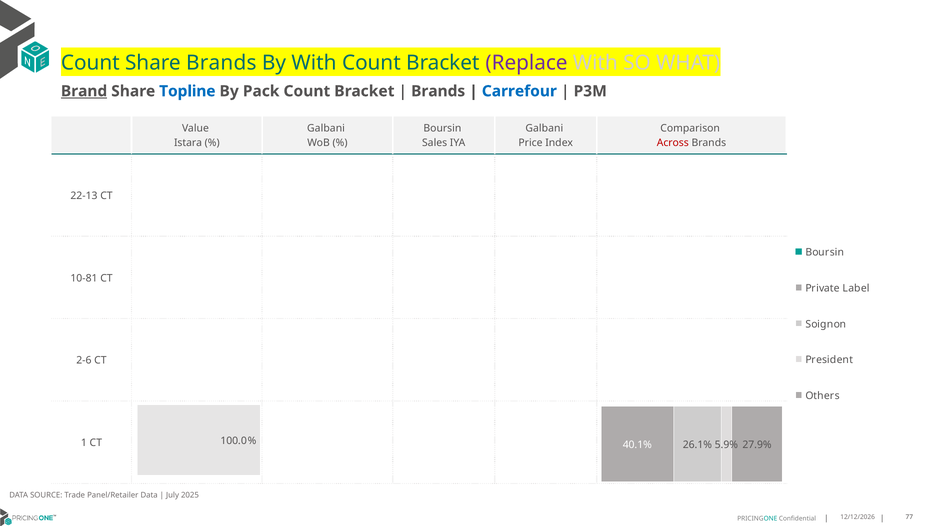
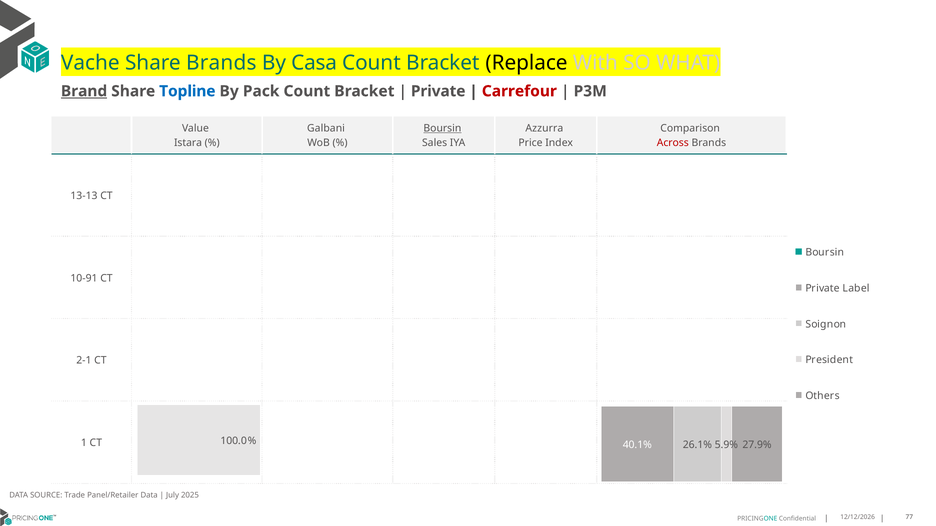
Count: Count -> Vache (90, 63)
By With: With -> Casa (314, 63)
Replace colour: purple -> black (527, 63)
Brands: Brands -> Private (438, 91)
Carrefour colour: blue -> red (519, 91)
Boursin underline: none -> present (442, 129)
Galbani: Galbani -> Azzurra (544, 129)
22-13: 22-13 -> 13-13 (84, 196)
10-81: 10-81 -> 10-91 (84, 278)
2-6: 2-6 -> 2-1 (84, 361)
